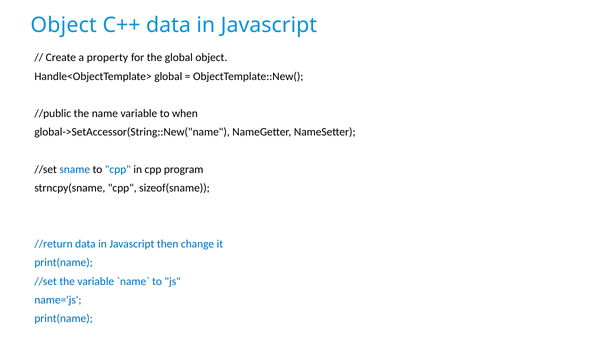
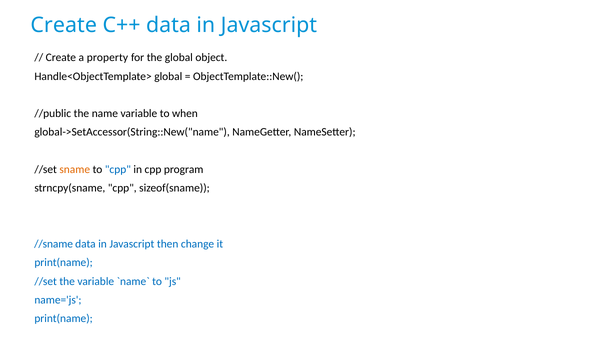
Object: Object -> Create (64, 25)
sname colour: blue -> orange (75, 169)
//return: //return -> //sname (54, 244)
